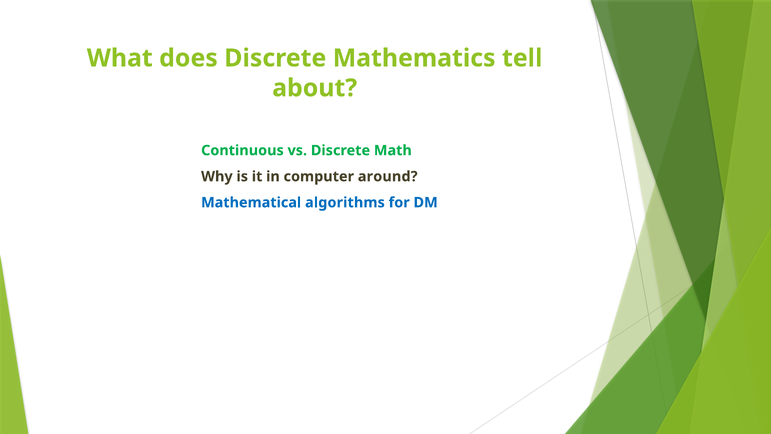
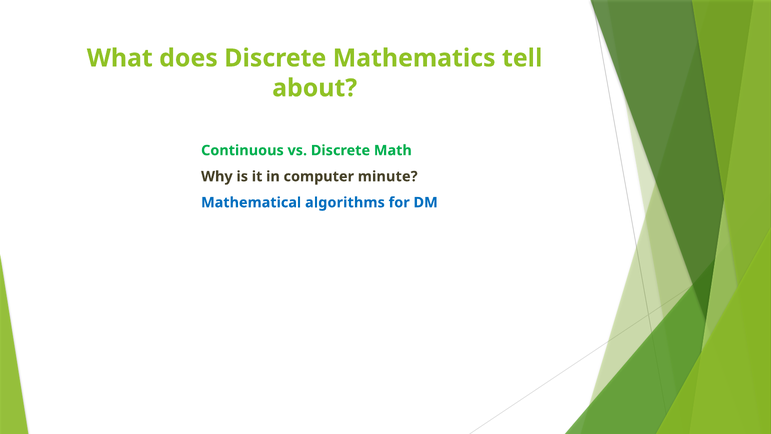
around: around -> minute (388, 176)
